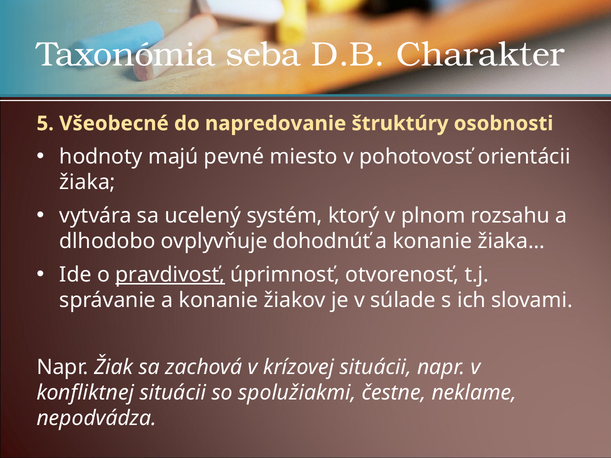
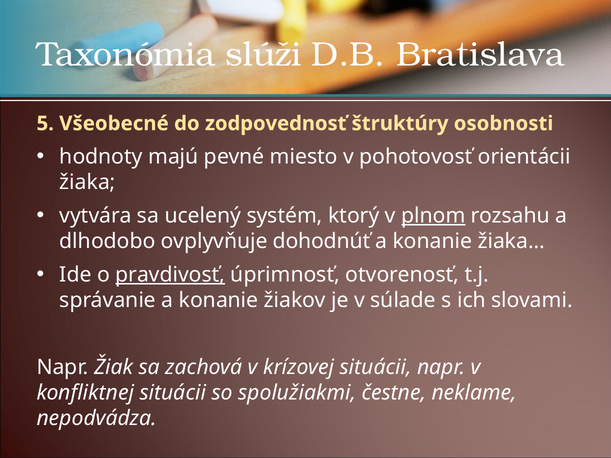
seba: seba -> slúži (263, 55)
Charakter: Charakter -> Bratislava (480, 55)
napredovanie: napredovanie -> zodpovednosť (276, 124)
plnom underline: none -> present (433, 216)
